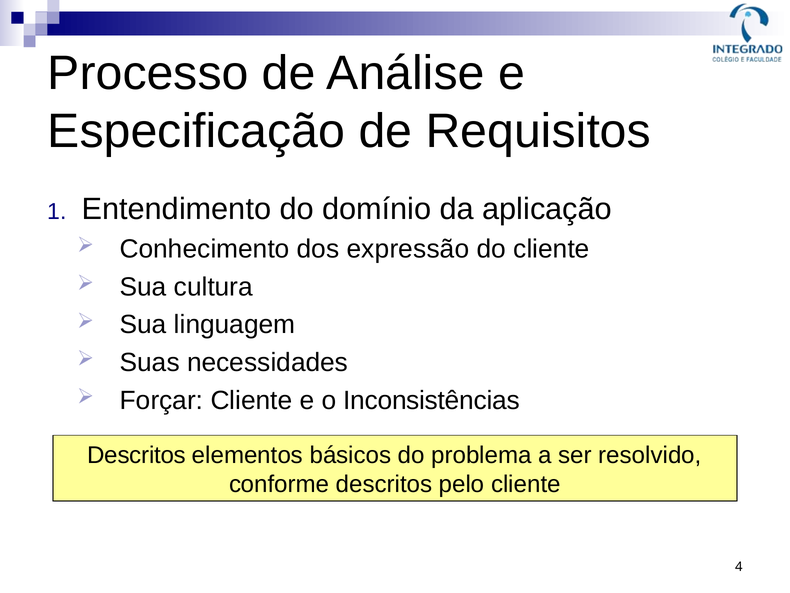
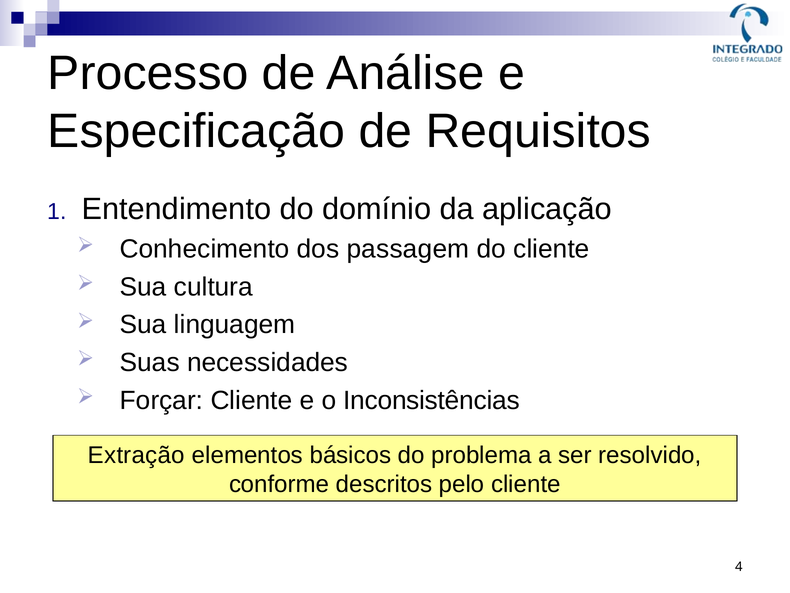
expressão: expressão -> passagem (408, 249)
Descritos: Descritos -> Extração (136, 455)
